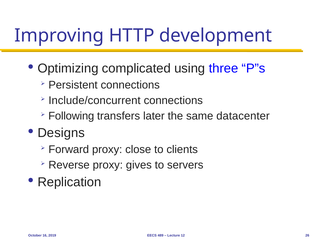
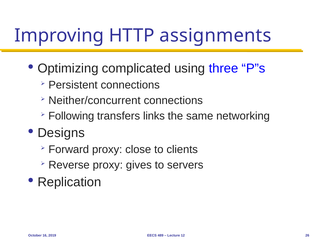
development: development -> assignments (215, 36)
Include/concurrent: Include/concurrent -> Neither/concurrent (95, 100)
later: later -> links (154, 116)
datacenter: datacenter -> networking (243, 116)
